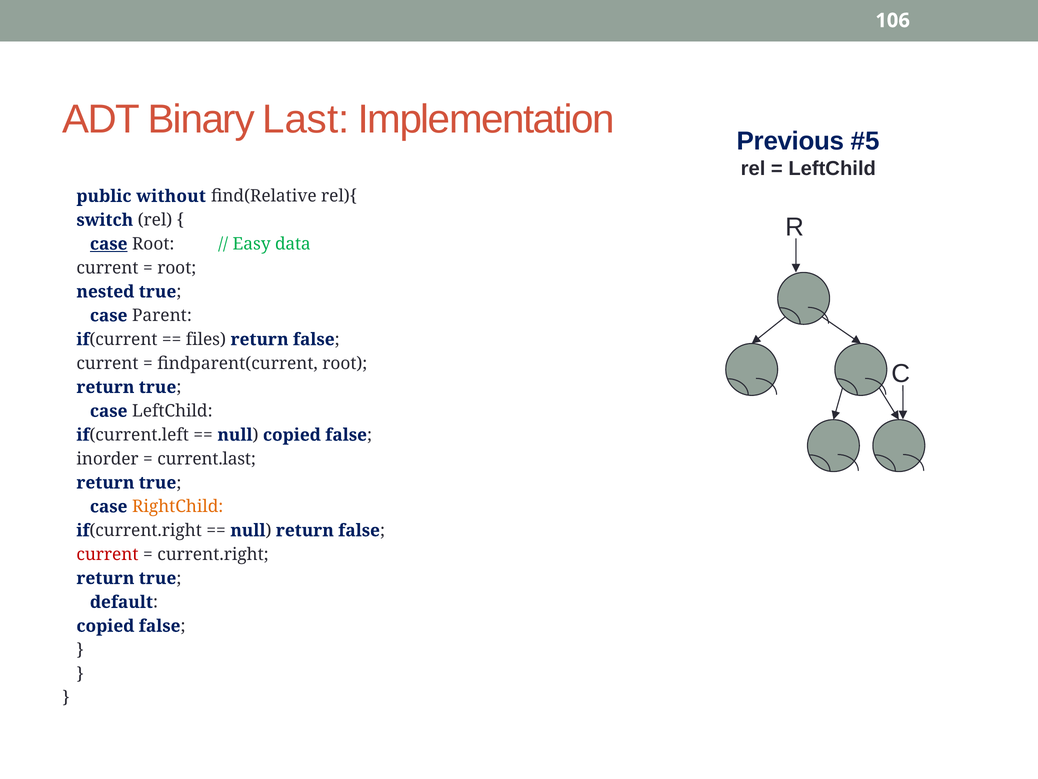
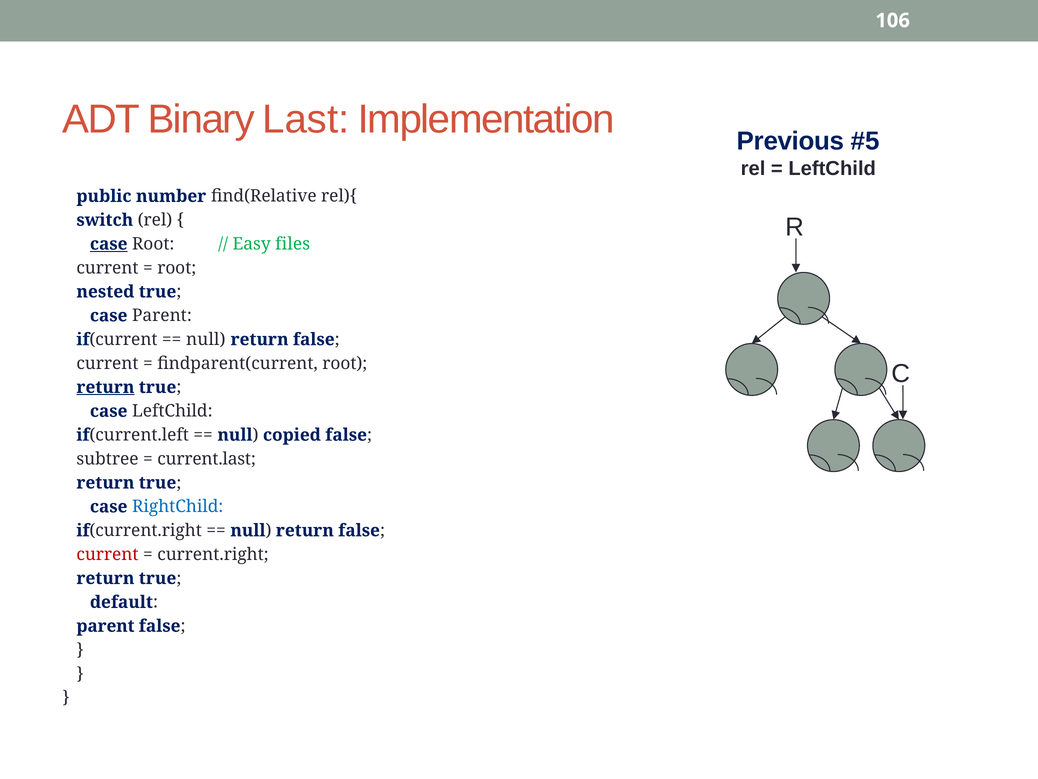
without: without -> number (171, 196)
data: data -> files (293, 244)
files: files -> null (206, 339)
return underline: none -> present (105, 387)
inorder: inorder -> subtree (107, 459)
RightChild colour: orange -> blue (178, 506)
copied: copied -> parent (106, 626)
